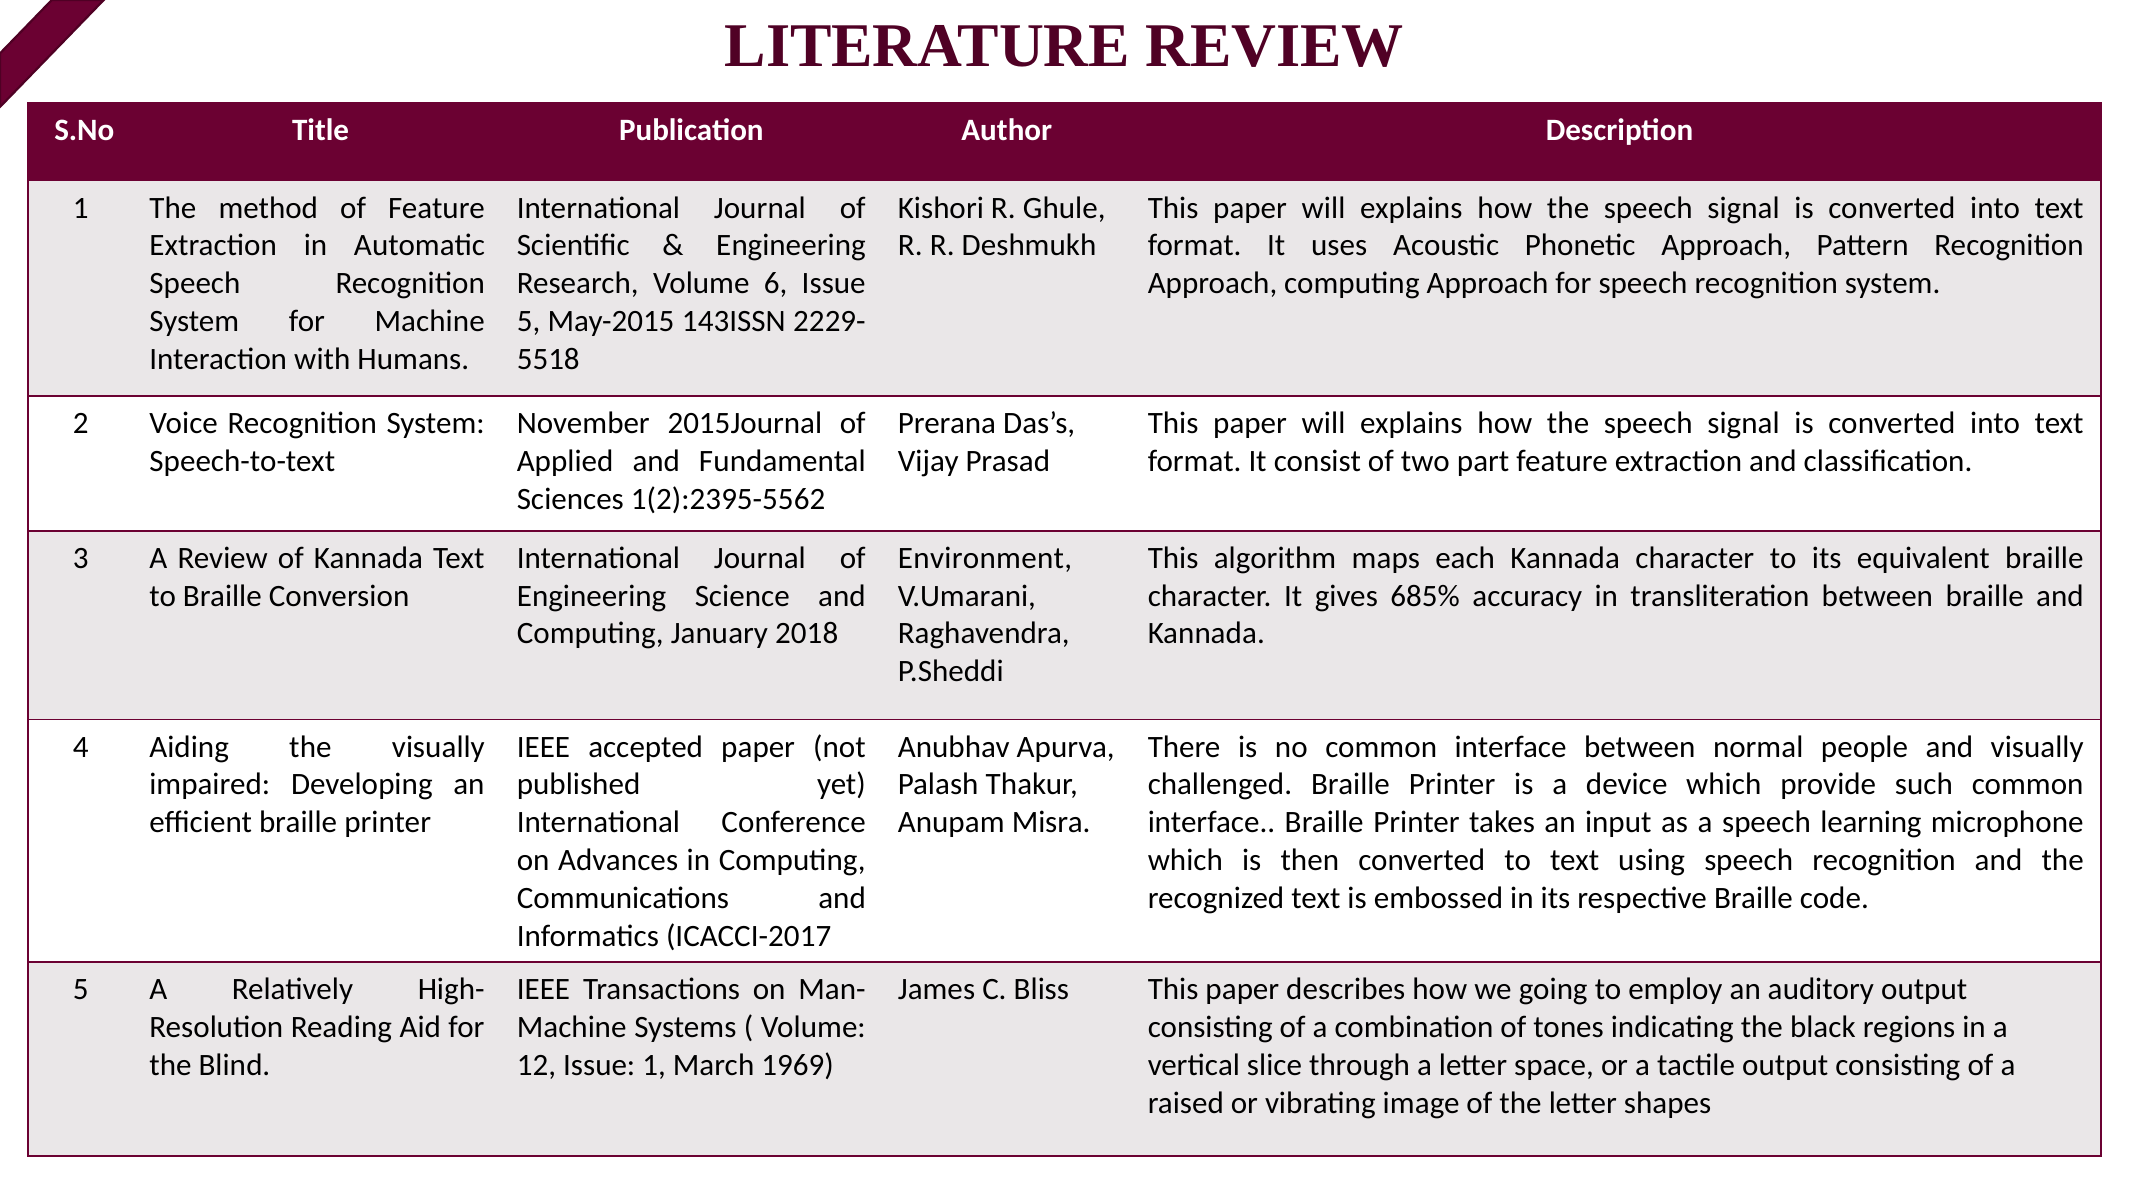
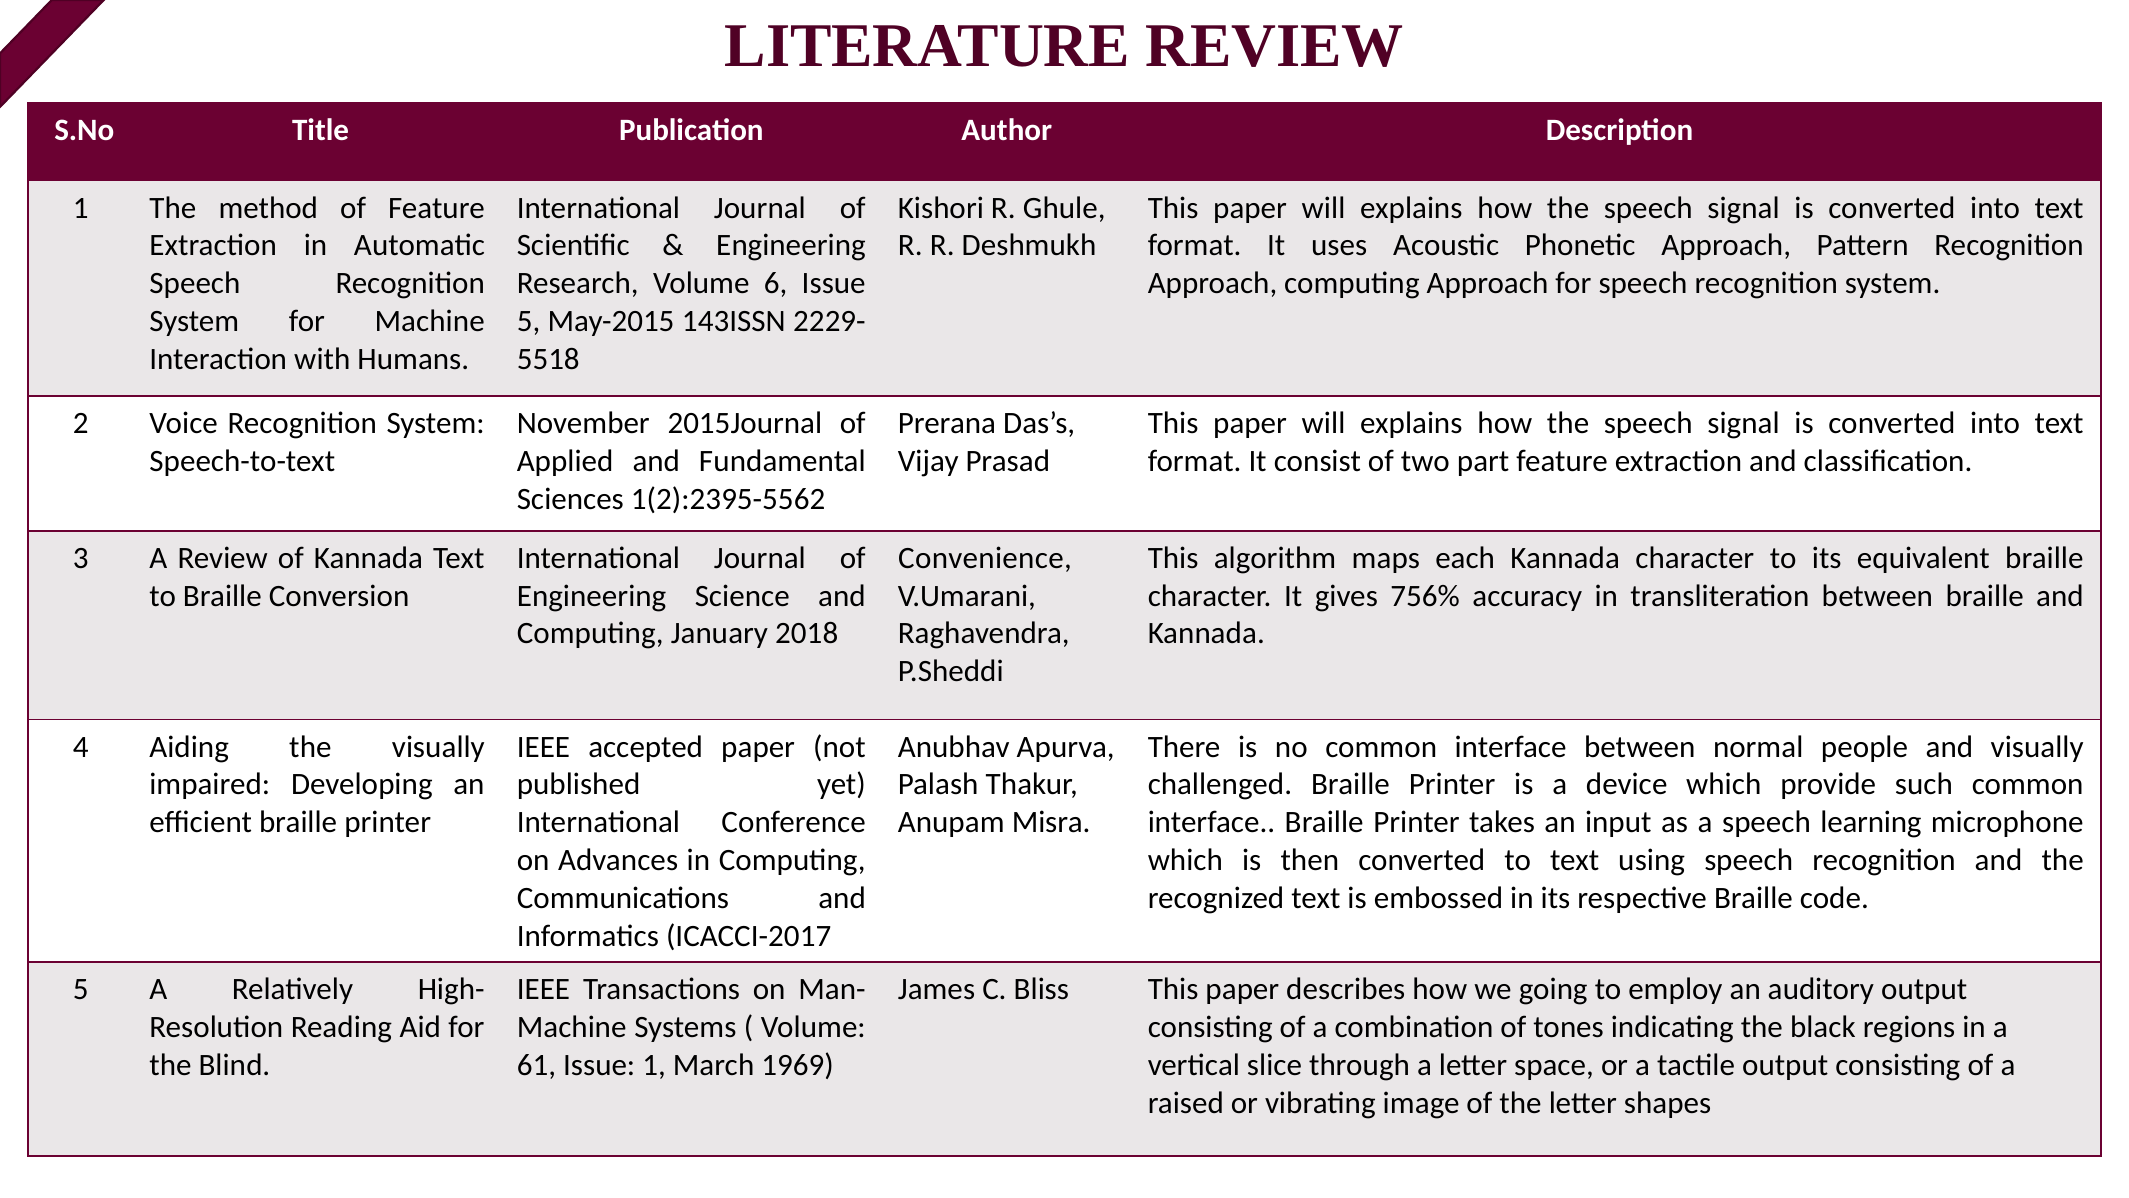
Environment: Environment -> Convenience (985, 558)
685%: 685% -> 756% (1425, 596)
12: 12 -> 61 (536, 1065)
